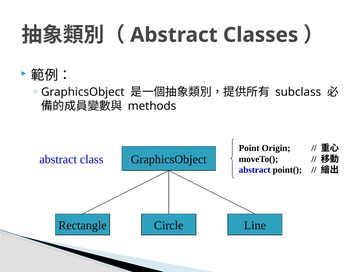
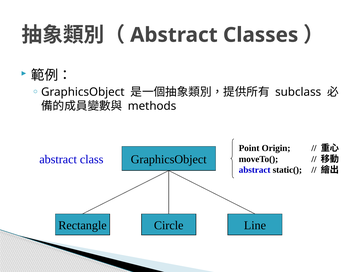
point(: point( -> static( (287, 170)
